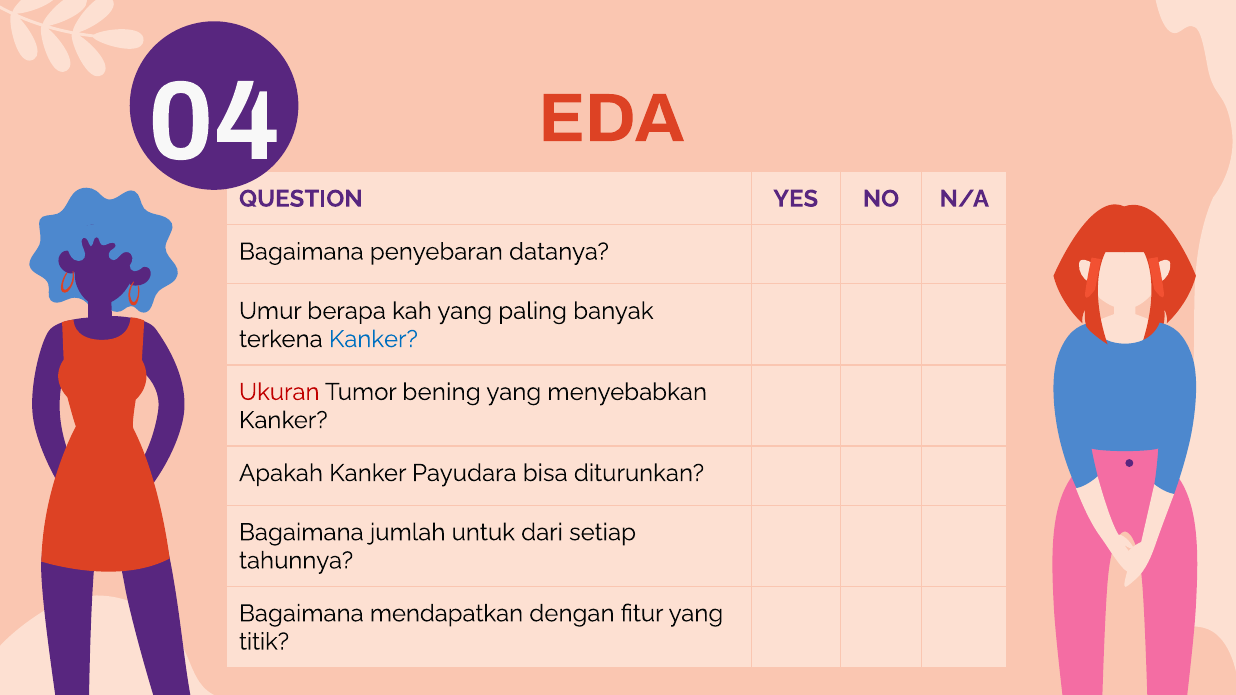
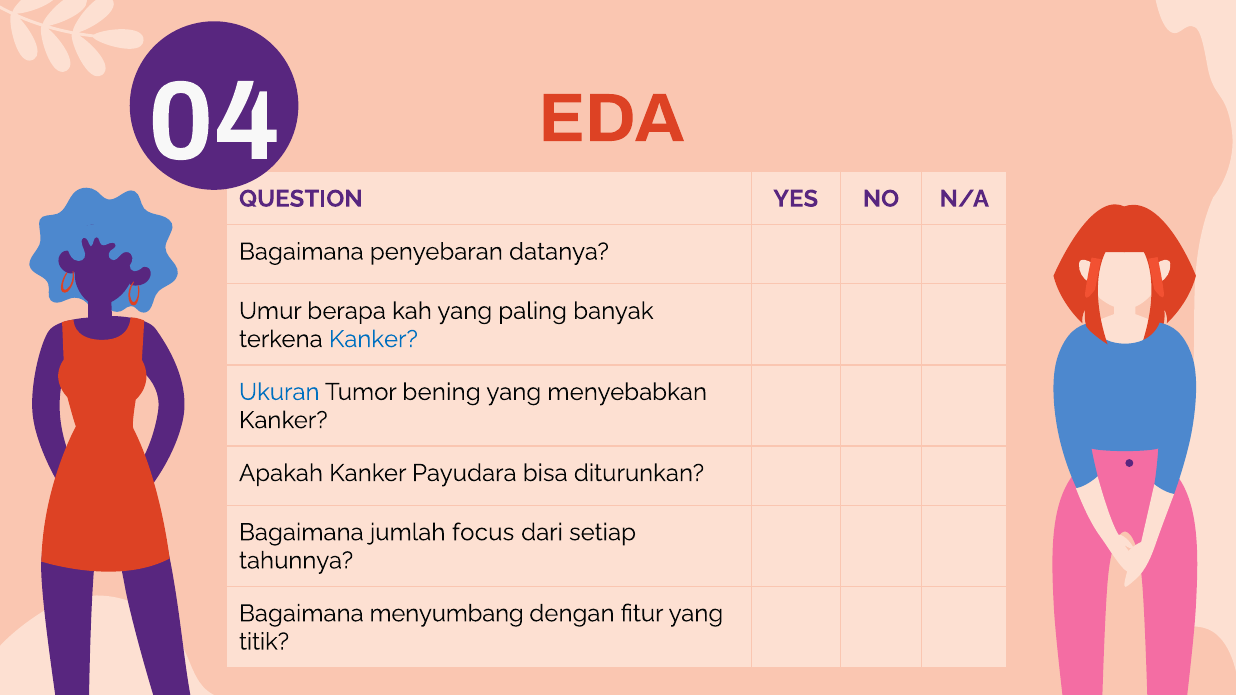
Ukuran colour: red -> blue (279, 392)
untuk: untuk -> focus (483, 533)
mendapatkan: mendapatkan -> menyumbang (447, 614)
